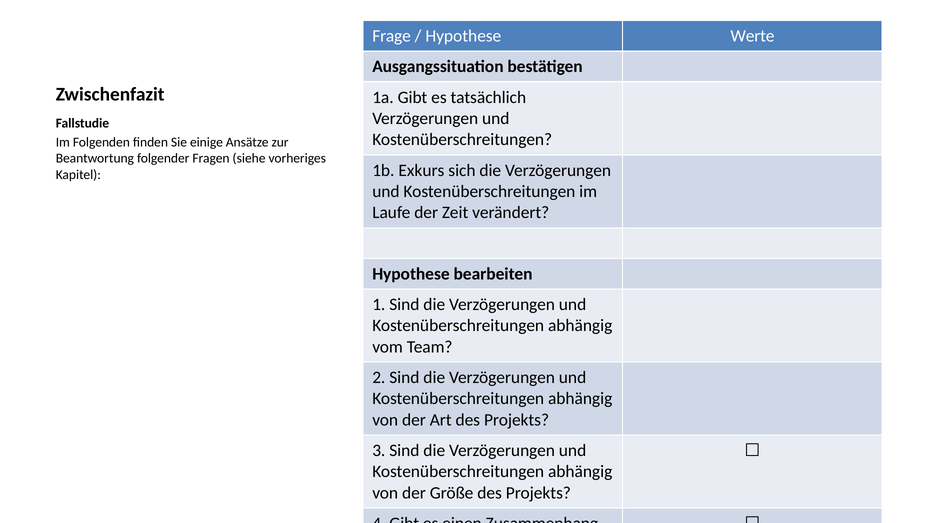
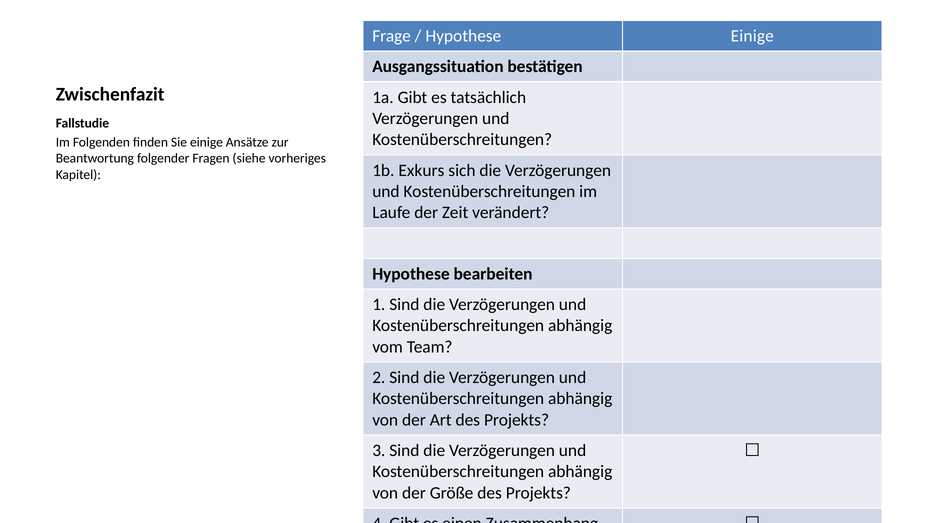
Hypothese Werte: Werte -> Einige (752, 36)
